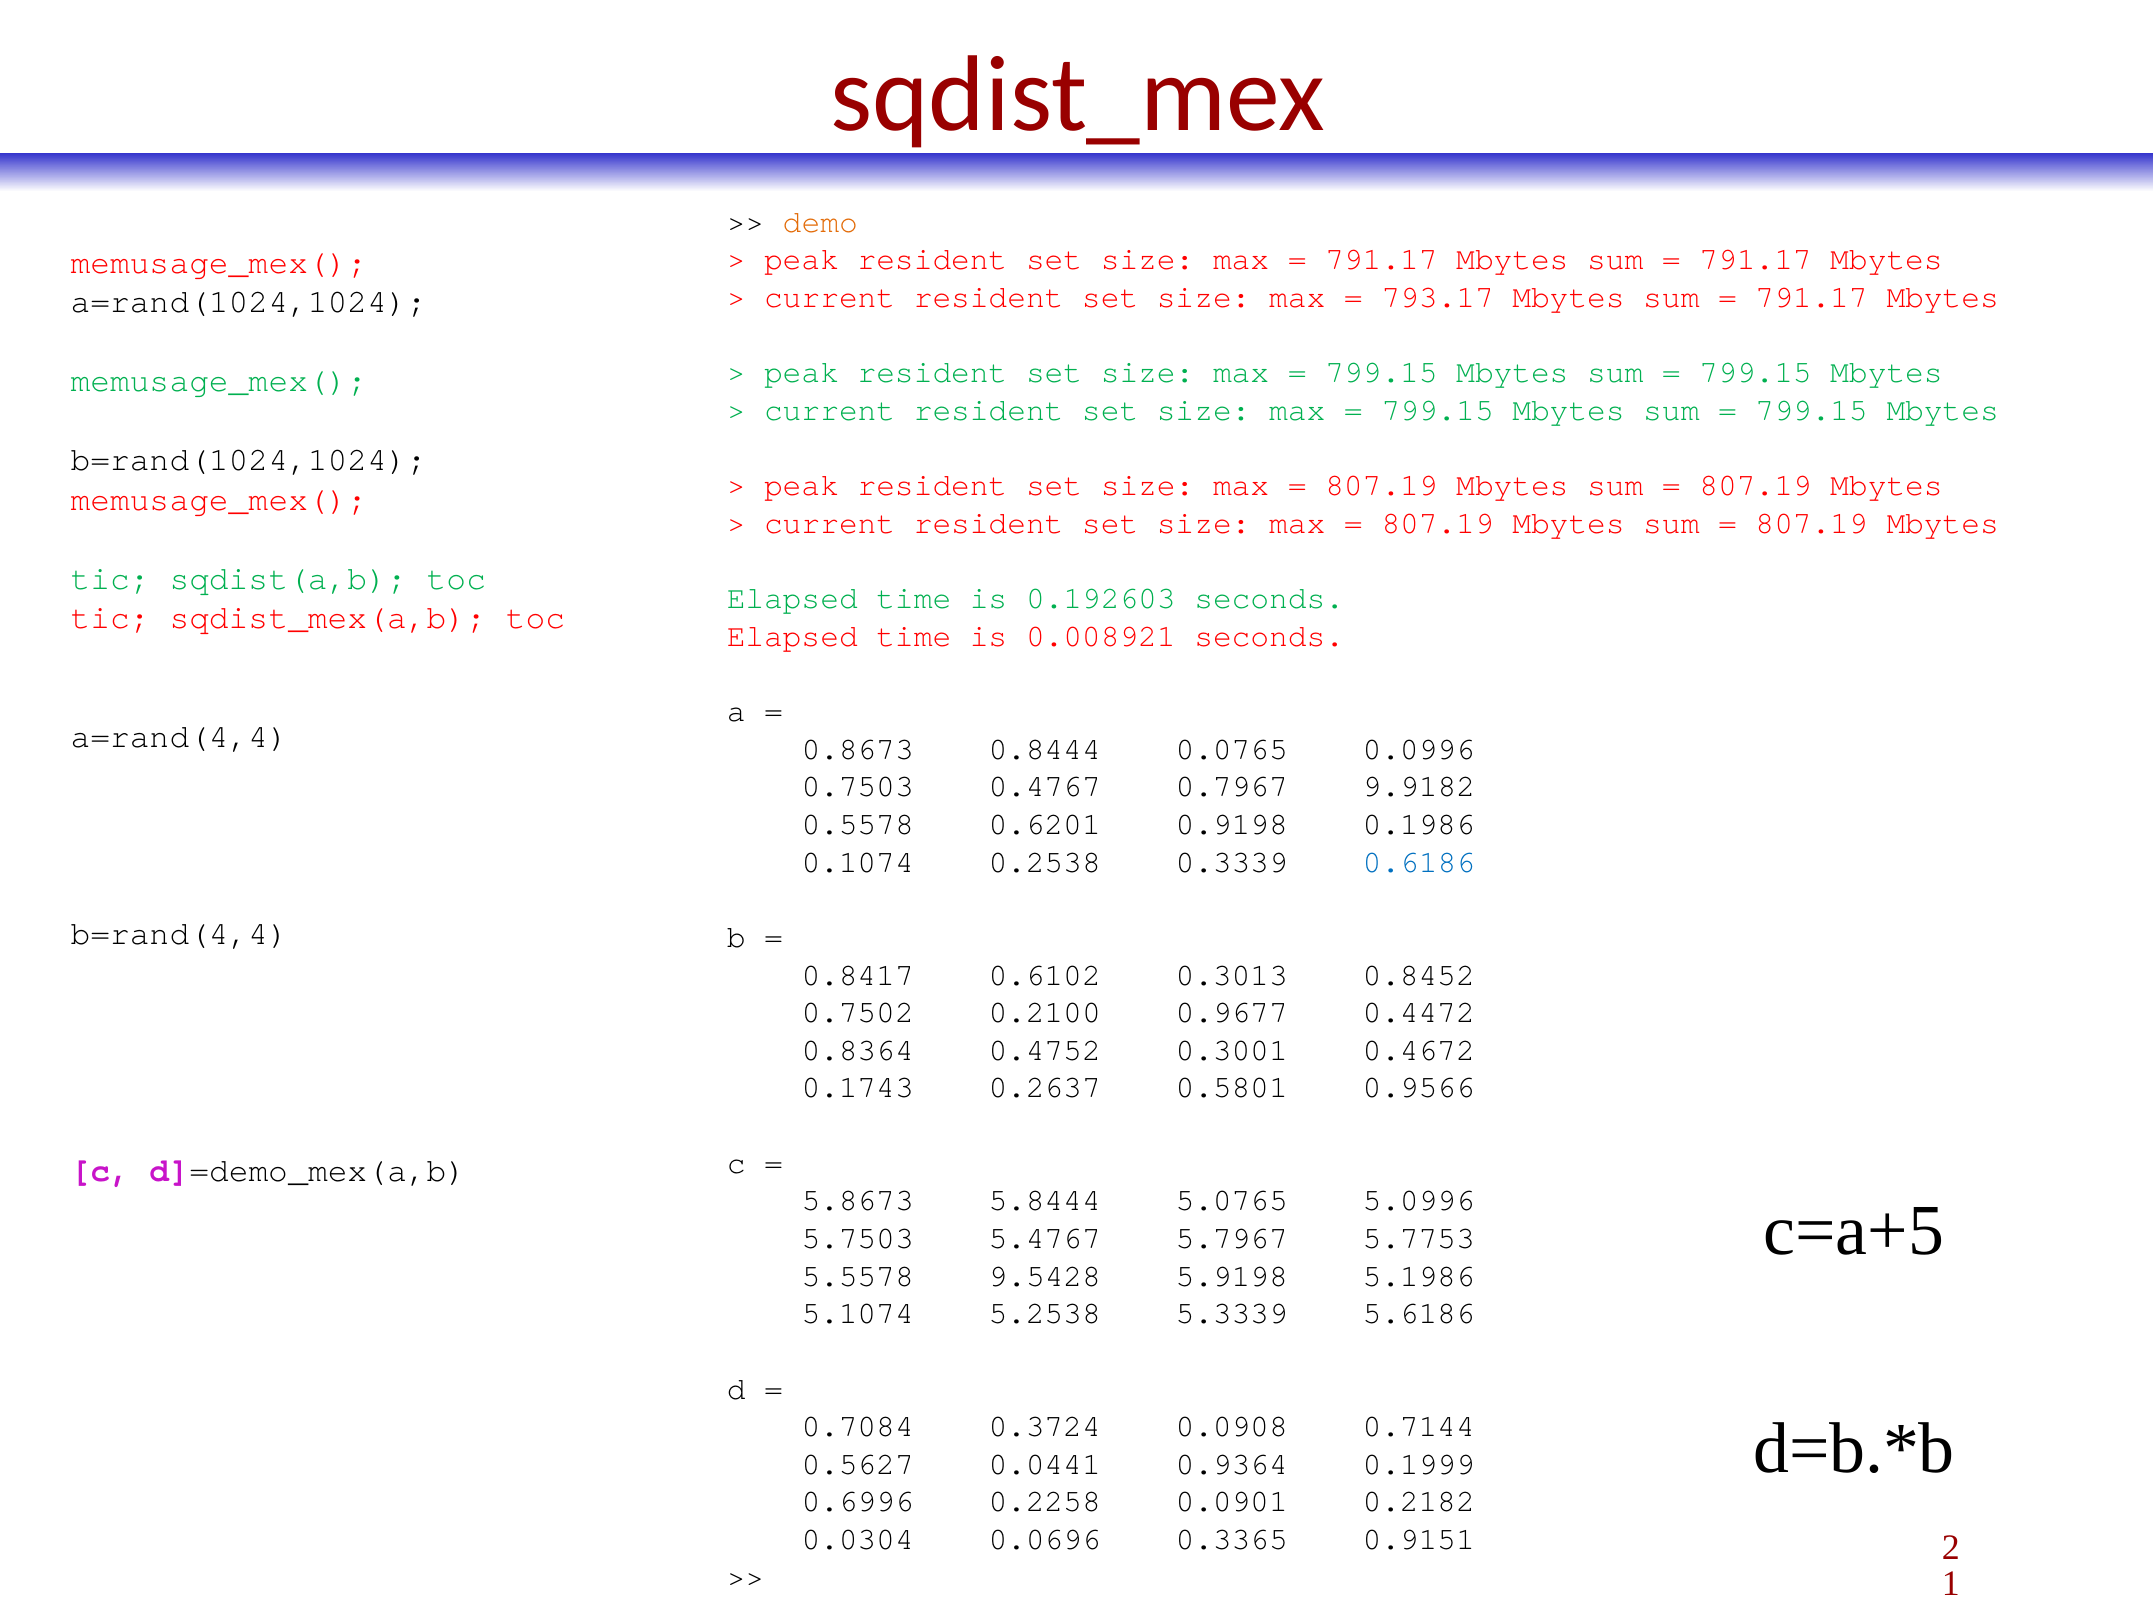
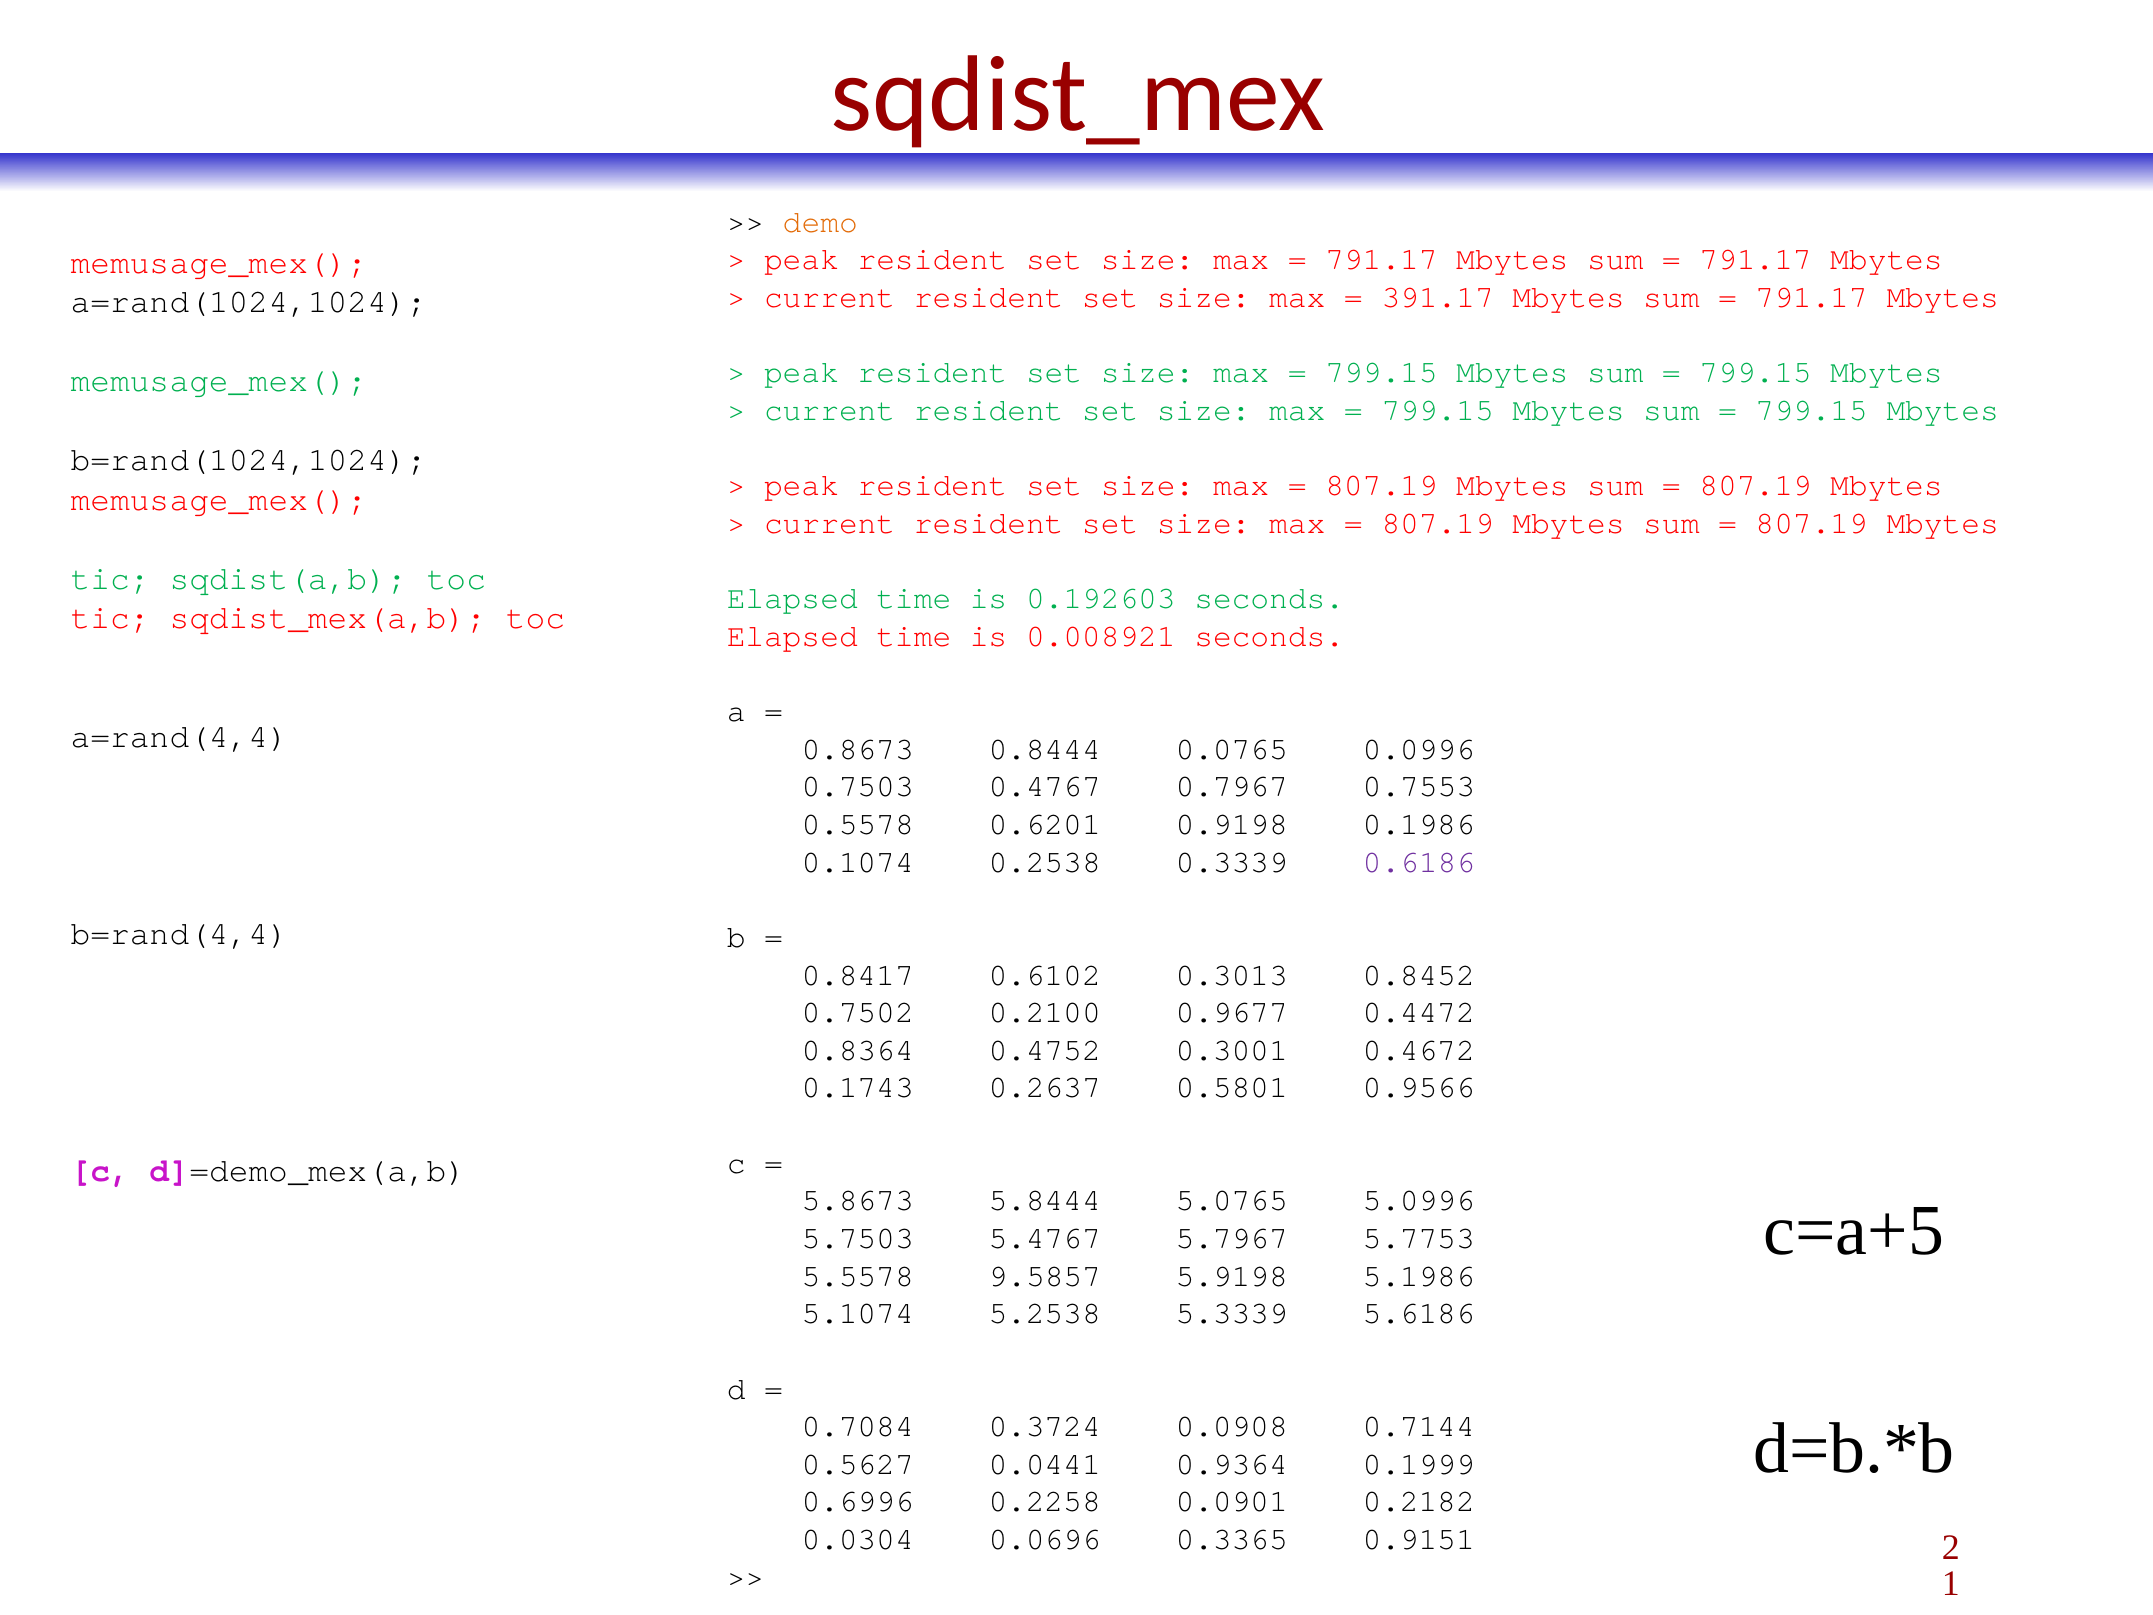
793.17: 793.17 -> 391.17 (1438, 297)
9.9182: 9.9182 -> 0.7553 (1419, 786)
0.6186 colour: blue -> purple (1419, 862)
9.5428: 9.5428 -> 9.5857 (1045, 1276)
